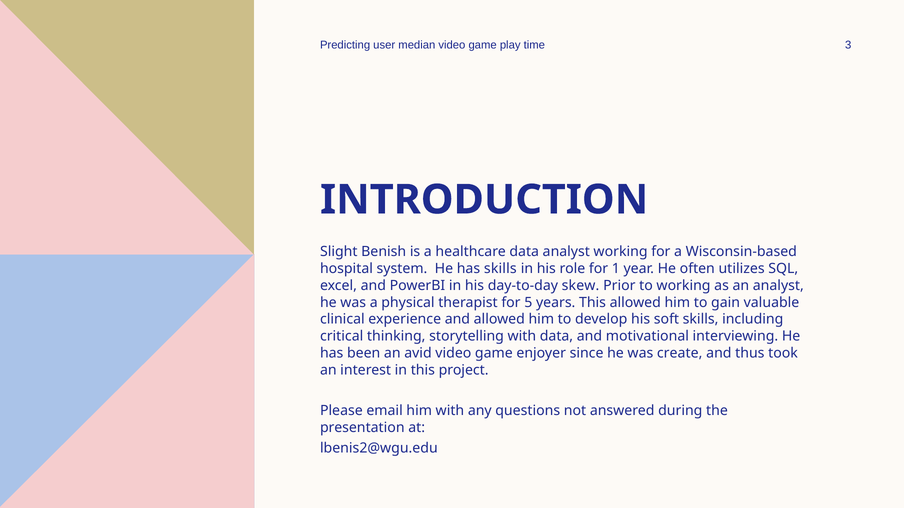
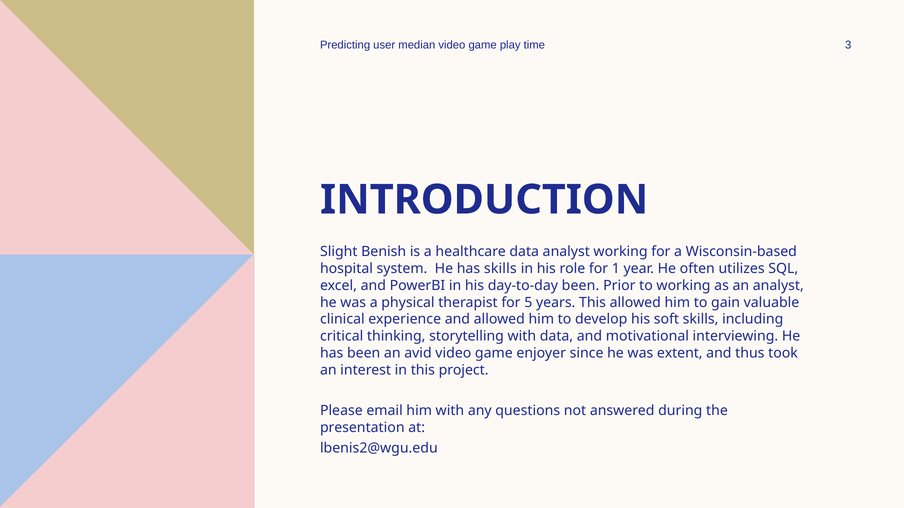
day-to-day skew: skew -> been (581, 286)
create: create -> extent (680, 354)
